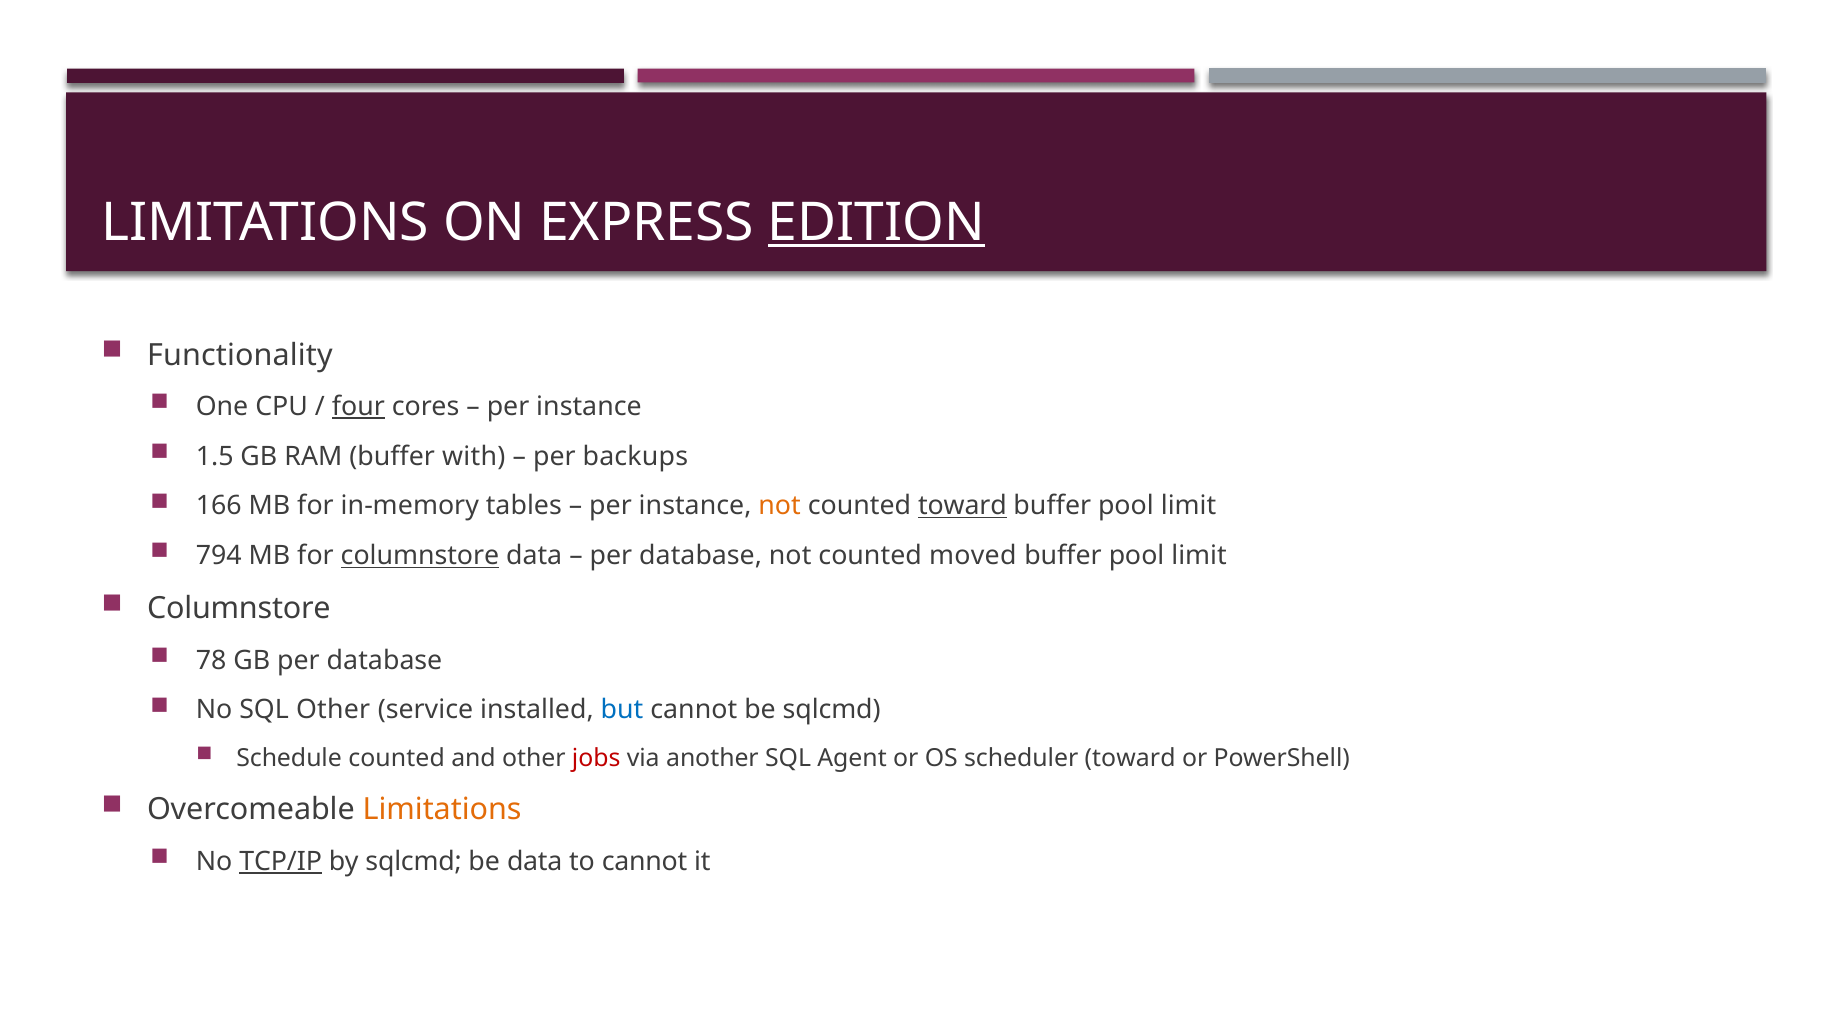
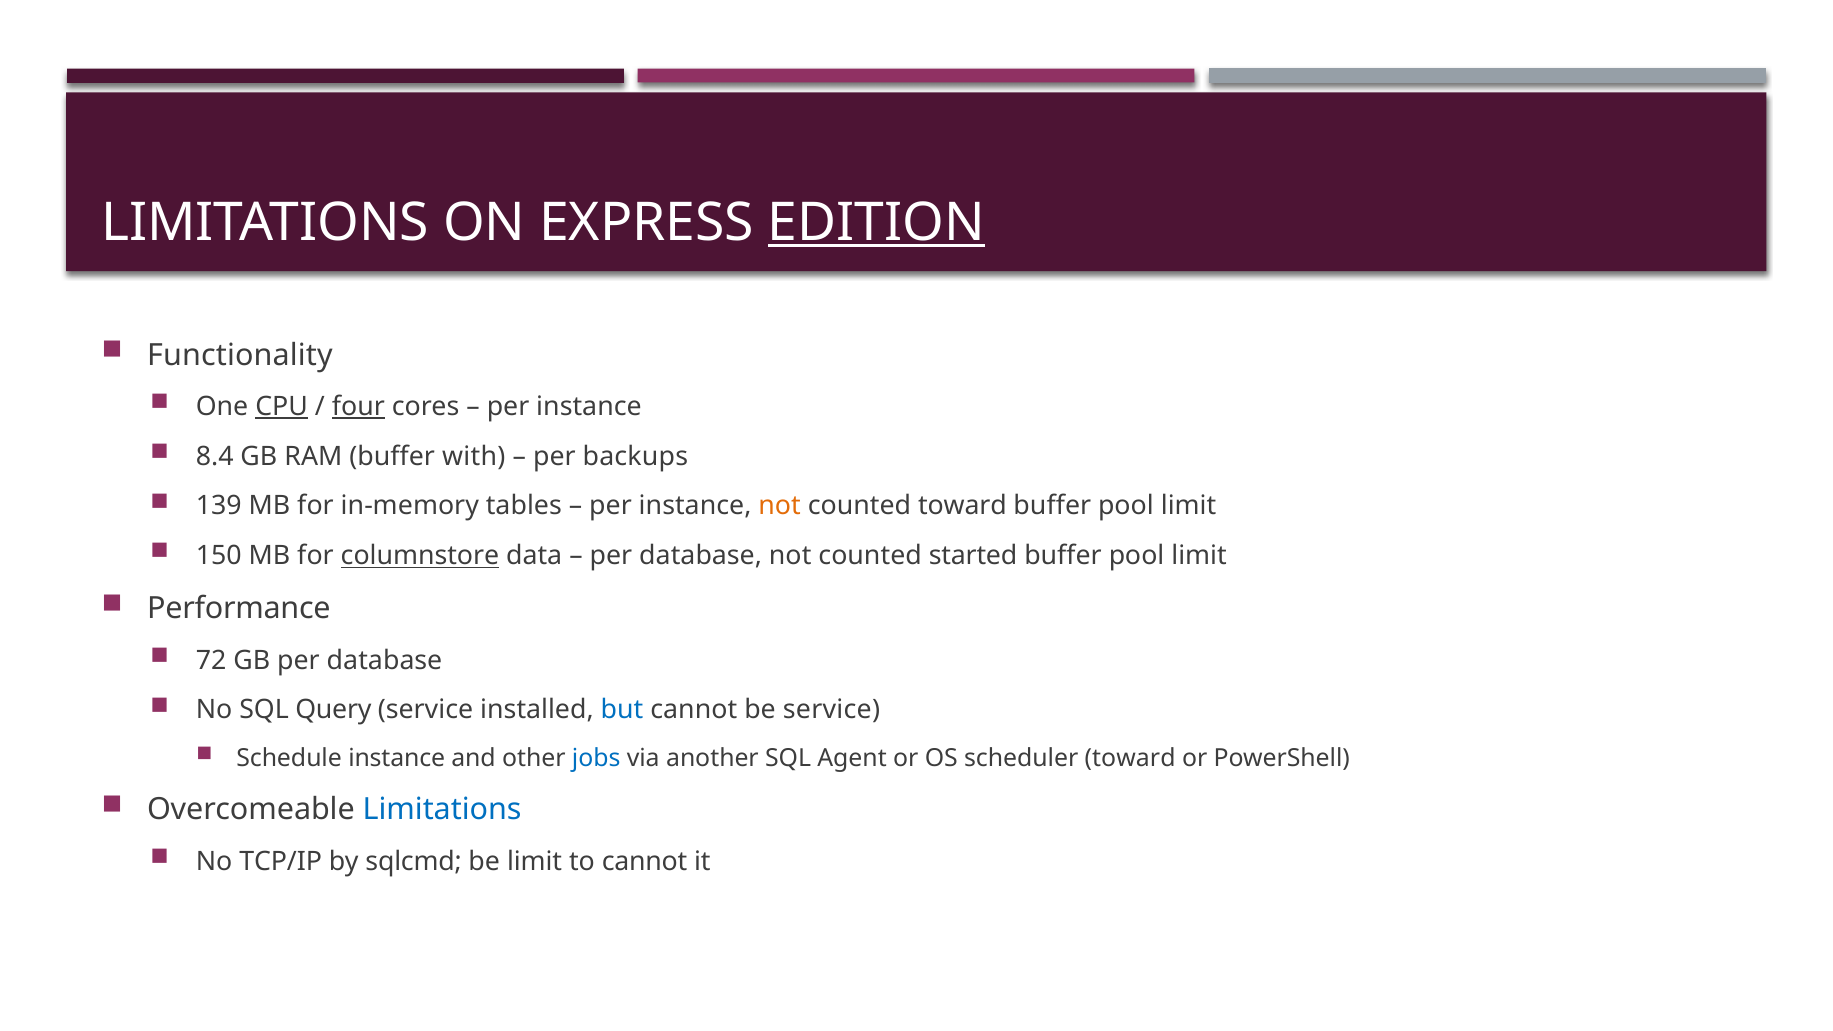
CPU underline: none -> present (282, 407)
1.5: 1.5 -> 8.4 (215, 456)
166: 166 -> 139 (219, 506)
toward underline: present -> none (962, 506)
794: 794 -> 150 (219, 556)
moved: moved -> started (973, 556)
Columnstore: Columnstore -> Performance (239, 609)
78: 78 -> 72 (211, 661)
SQL Other: Other -> Query (333, 710)
be sqlcmd: sqlcmd -> service (831, 710)
Schedule counted: counted -> instance (397, 758)
jobs colour: red -> blue (596, 758)
Limitations colour: orange -> blue (442, 810)
TCP/IP underline: present -> none (281, 862)
be data: data -> limit (535, 862)
